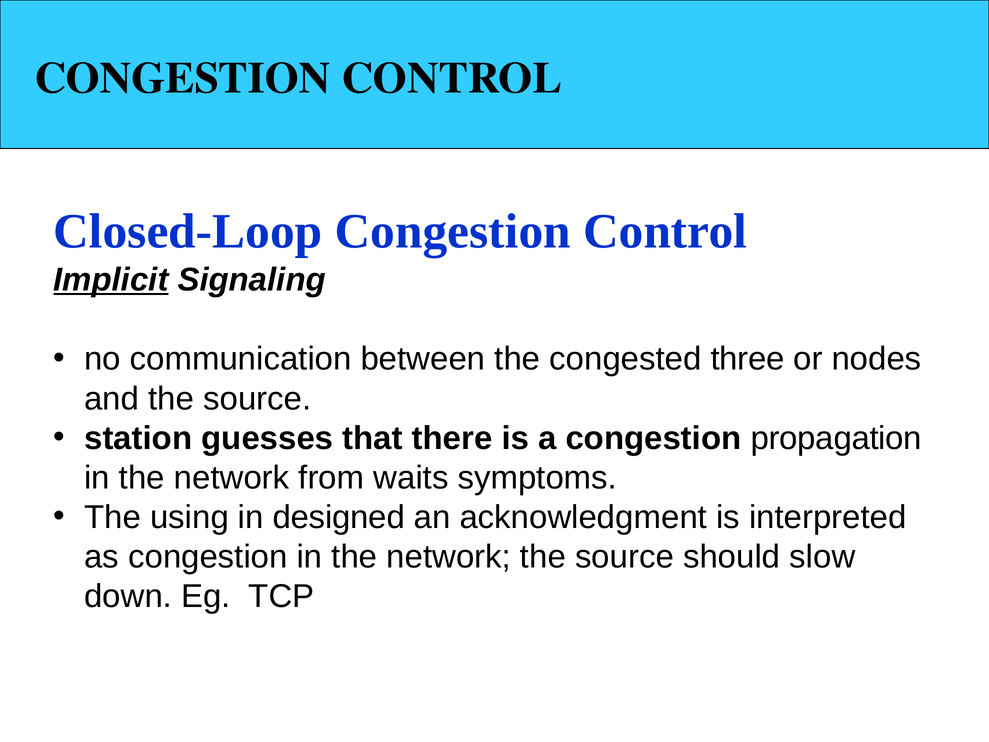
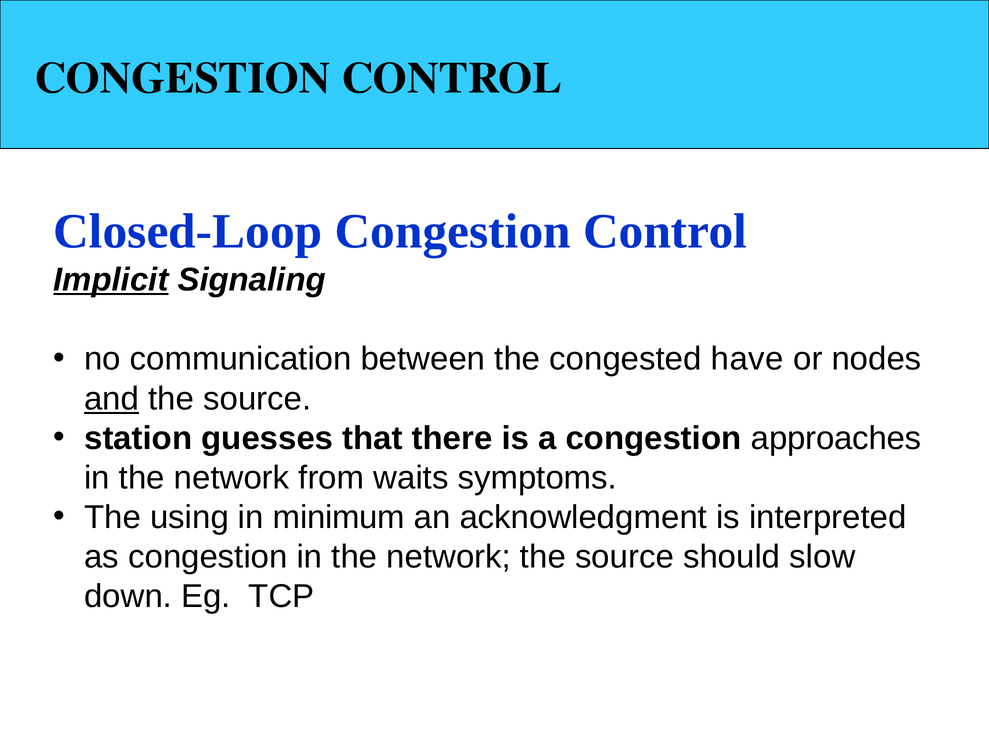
three: three -> have (747, 359)
and underline: none -> present (112, 399)
propagation: propagation -> approaches (836, 438)
designed: designed -> minimum (339, 517)
